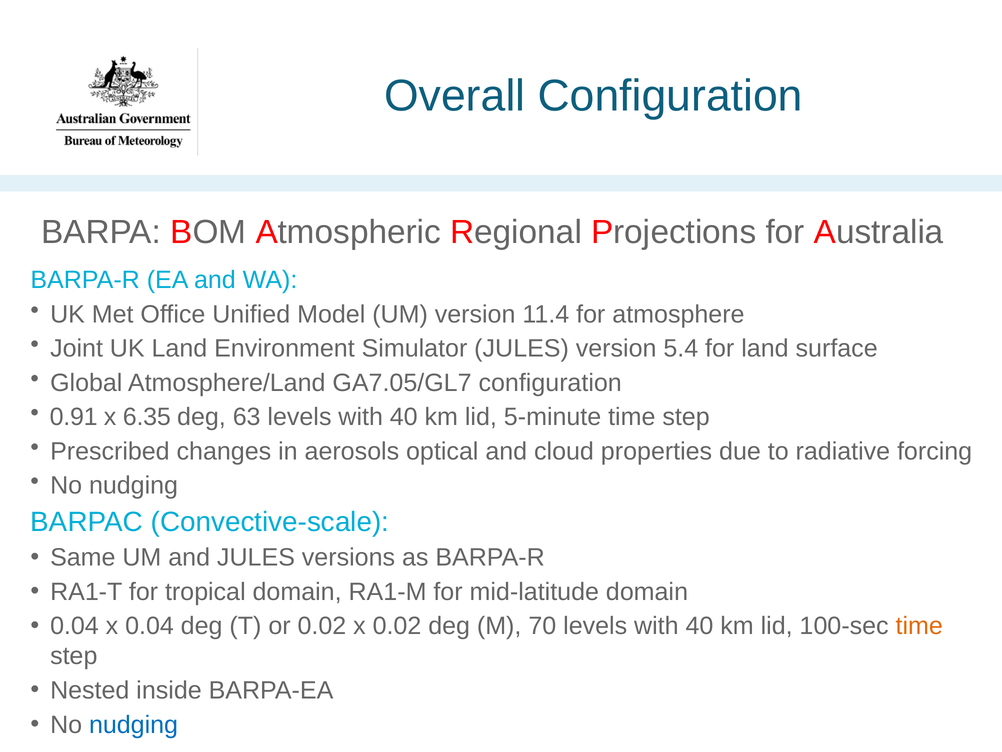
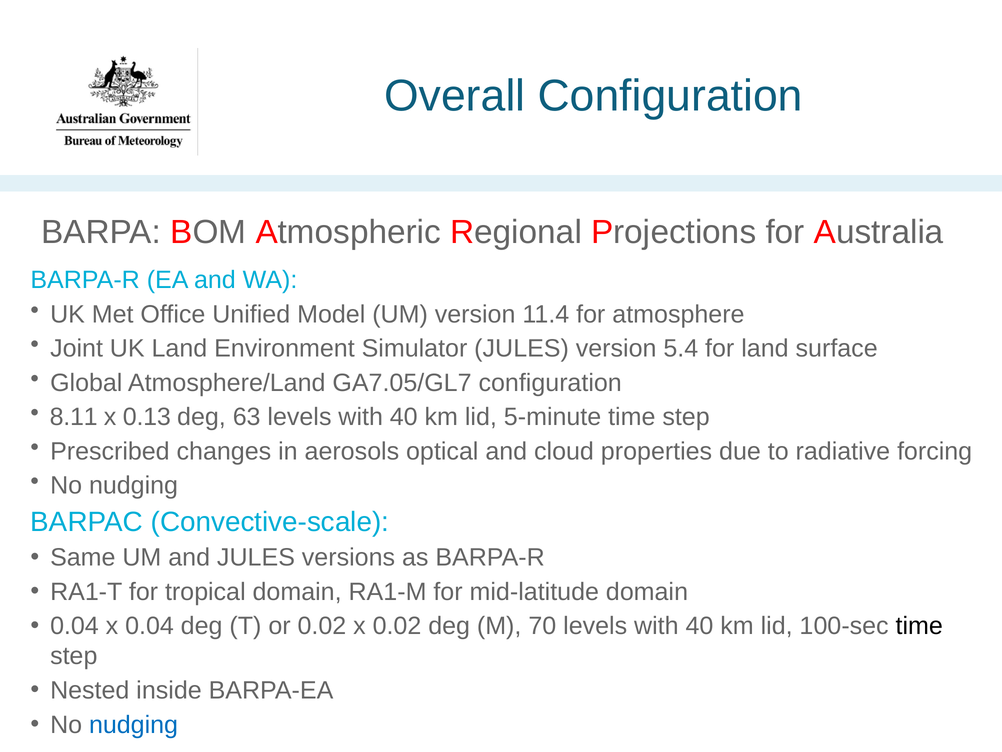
0.91: 0.91 -> 8.11 (74, 417)
6.35: 6.35 -> 0.13 (147, 417)
time colour: orange -> black (919, 626)
